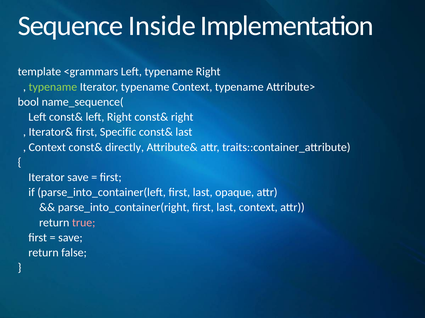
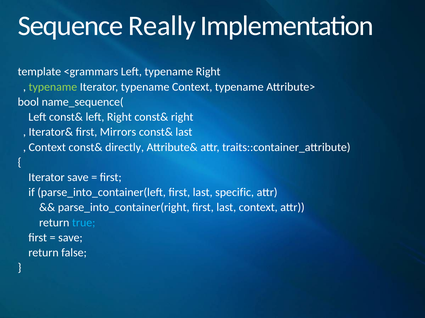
Inside: Inside -> Really (162, 26)
Specific: Specific -> Mirrors (118, 132)
opaque: opaque -> specific (235, 193)
true colour: pink -> light blue (84, 223)
